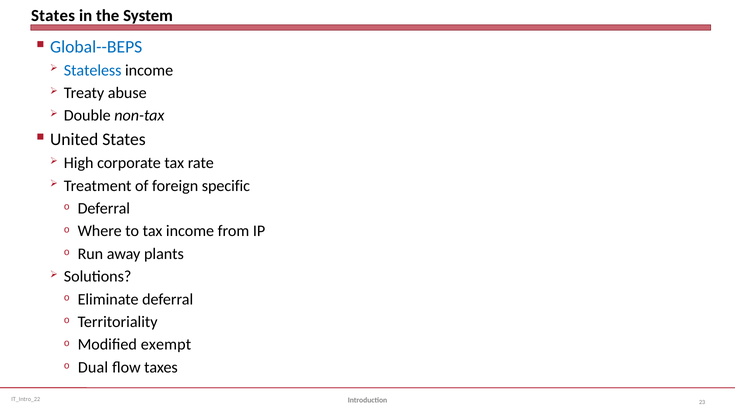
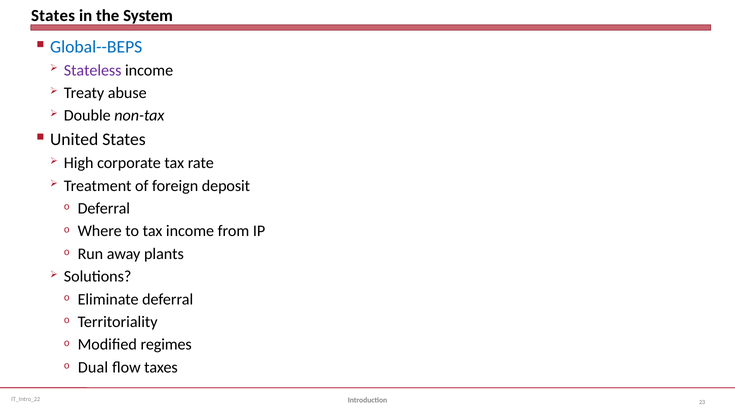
Stateless colour: blue -> purple (93, 70)
specific: specific -> deposit (226, 186)
exempt: exempt -> regimes (166, 344)
